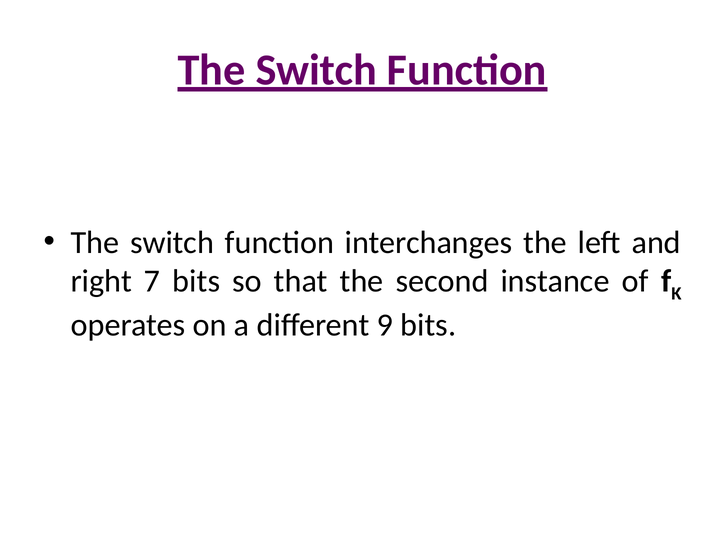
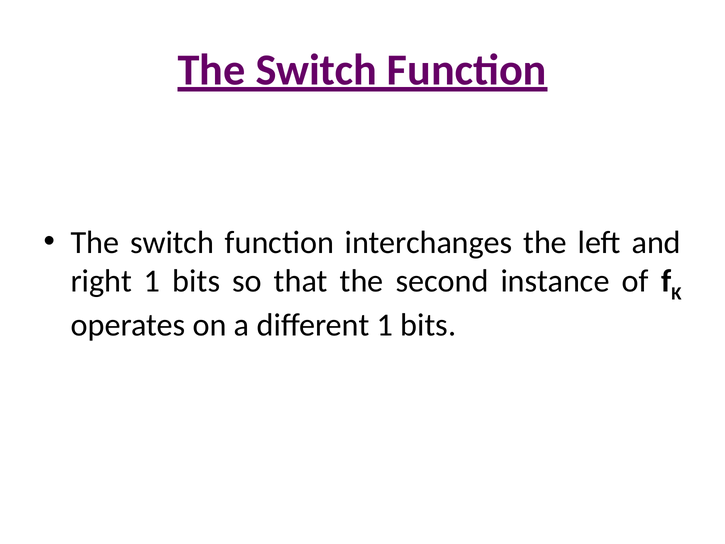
right 7: 7 -> 1 (152, 281)
different 9: 9 -> 1 (385, 325)
